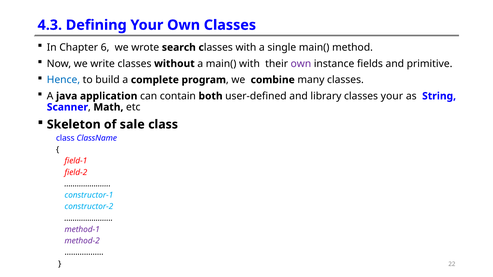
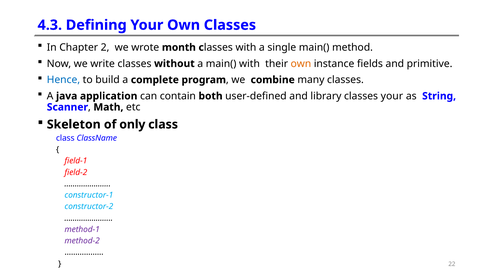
6: 6 -> 2 (105, 47)
search: search -> month (179, 47)
own colour: purple -> orange (301, 64)
sale: sale -> only (132, 125)
